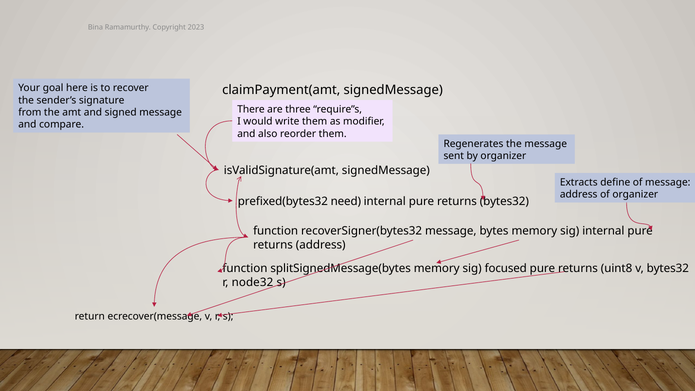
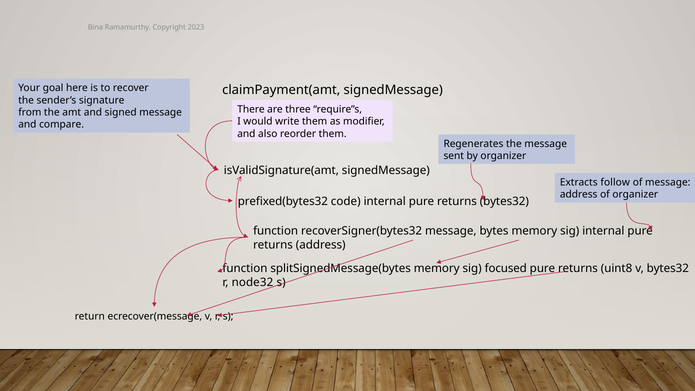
define: define -> follow (615, 182)
need: need -> code (346, 201)
